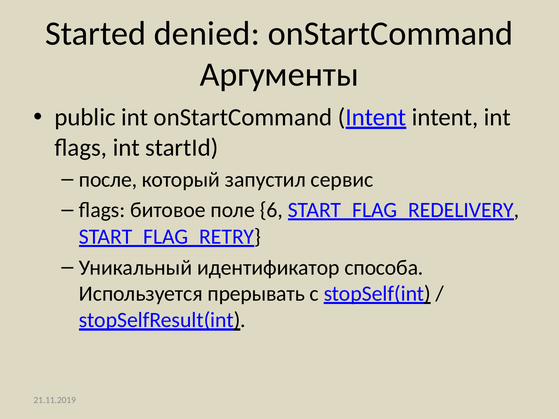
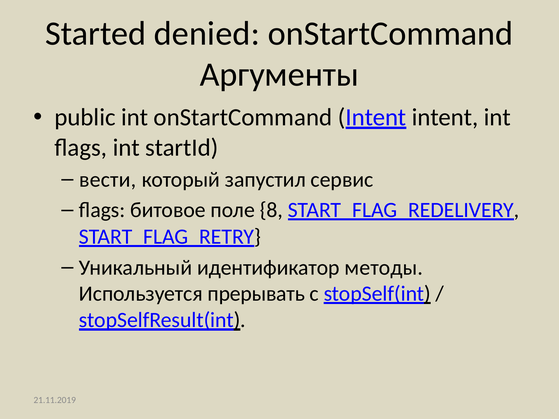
после: после -> вести (108, 180)
6: 6 -> 8 (271, 210)
способа: способа -> методы (384, 268)
